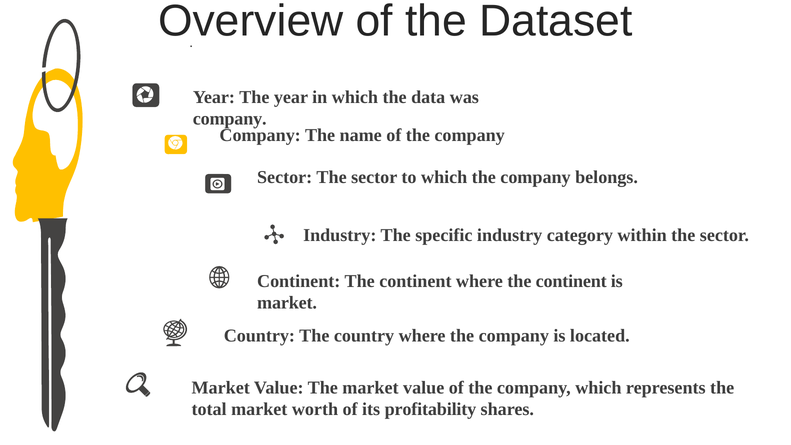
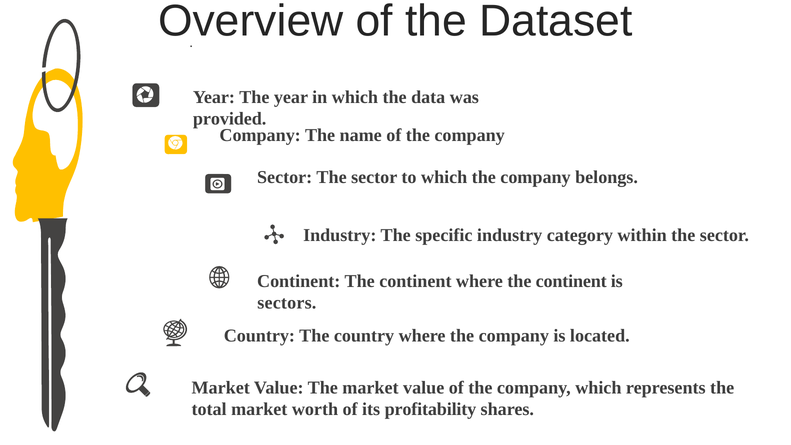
company: company -> provided (230, 119)
market: market -> sectors (287, 303)
